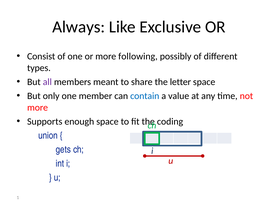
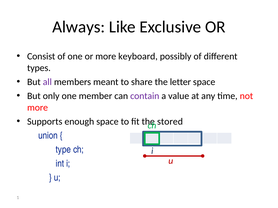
following: following -> keyboard (138, 57)
contain colour: blue -> purple (145, 96)
coding: coding -> stored (170, 122)
gets: gets -> type (63, 150)
